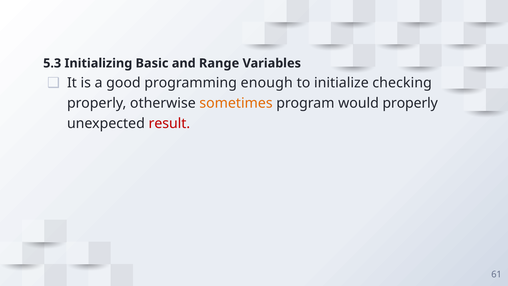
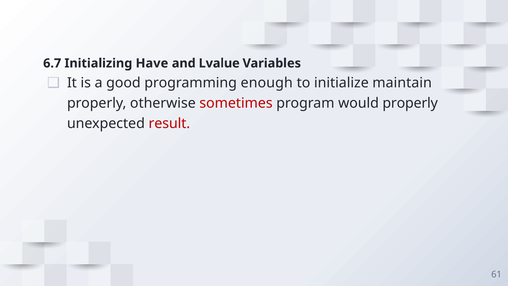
5.3: 5.3 -> 6.7 (52, 63)
Basic: Basic -> Have (152, 63)
Range: Range -> Lvalue (219, 63)
checking: checking -> maintain (402, 83)
sometimes colour: orange -> red (236, 103)
